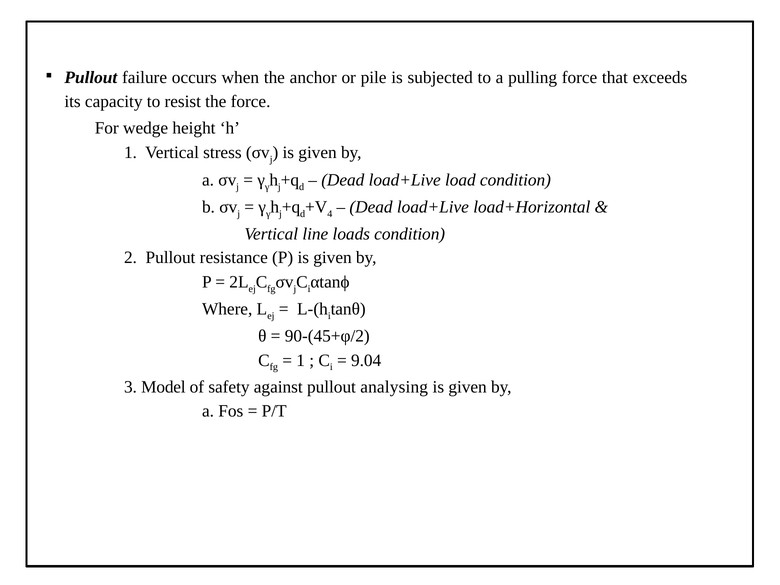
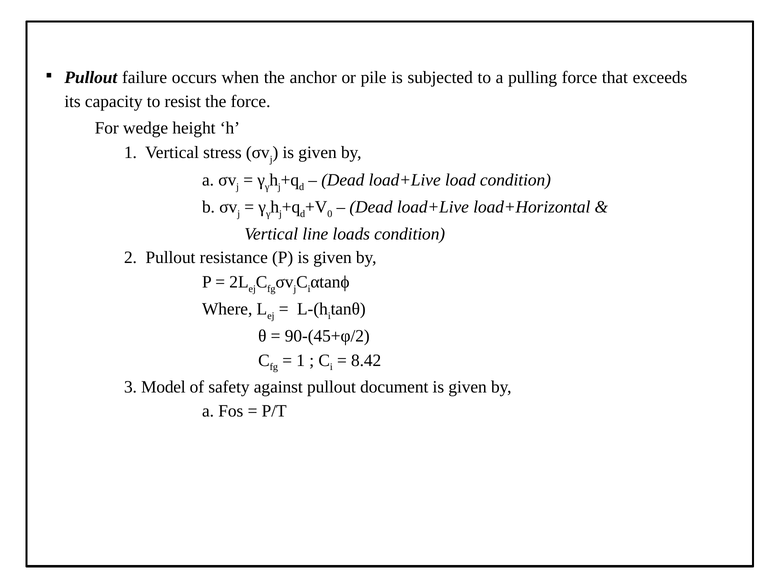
4: 4 -> 0 (330, 214)
9.04: 9.04 -> 8.42 (366, 360)
analysing: analysing -> document (394, 387)
